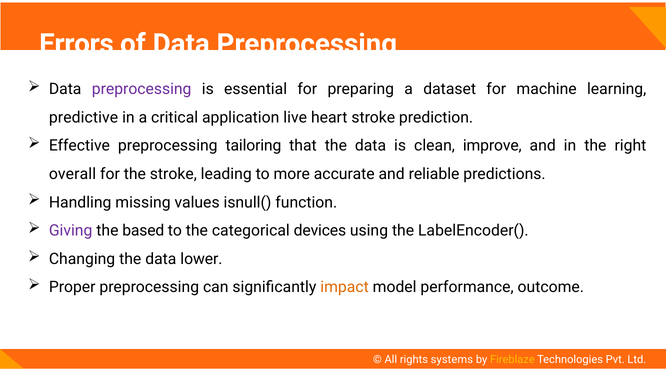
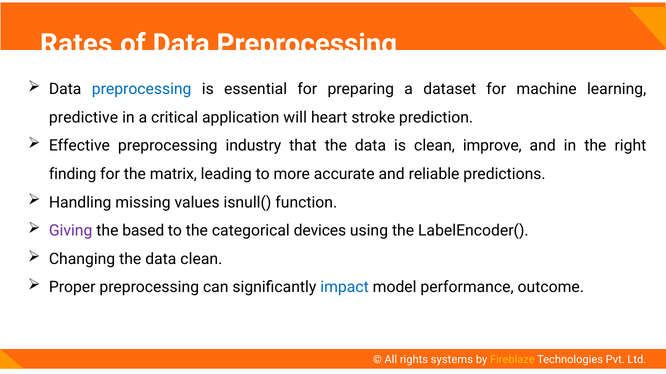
Errors: Errors -> Rates (76, 44)
preprocessing colour: purple -> blue (142, 89)
live: live -> will (295, 118)
tailoring: tailoring -> industry (253, 146)
overall: overall -> finding (73, 174)
the stroke: stroke -> matrix (173, 174)
data lower: lower -> clean (201, 259)
impact colour: orange -> blue (345, 288)
